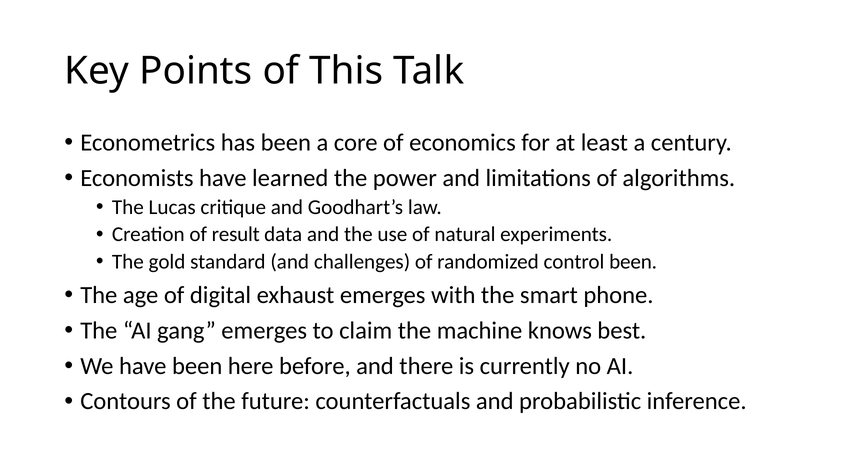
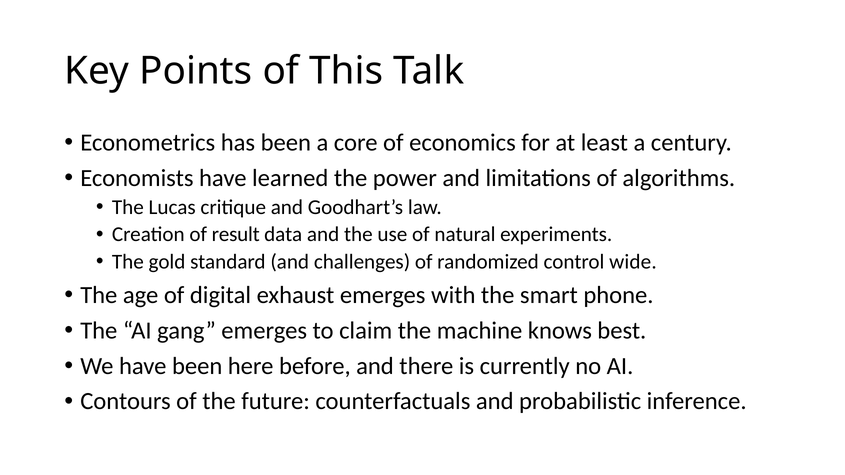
control been: been -> wide (633, 262)
